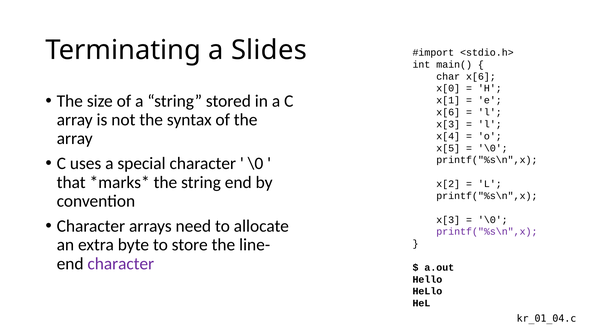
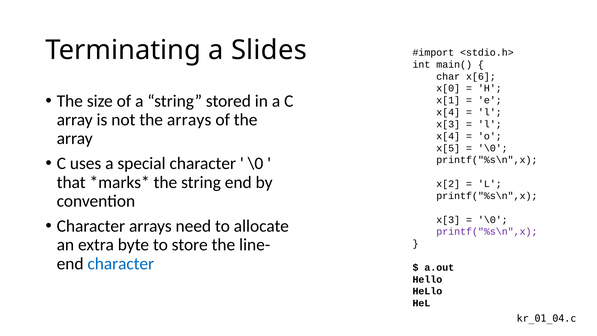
x[6: x[6 -> x[4 (448, 112)
the syntax: syntax -> arrays (189, 120)
character colour: purple -> blue (121, 264)
